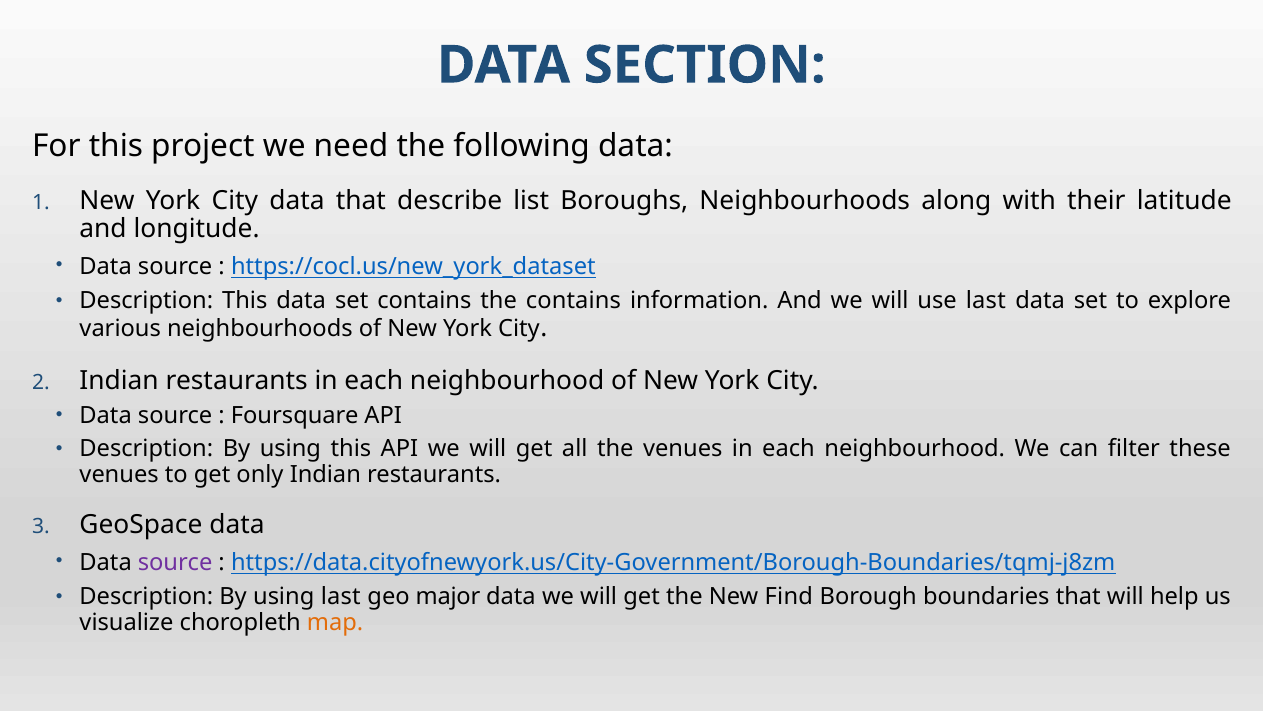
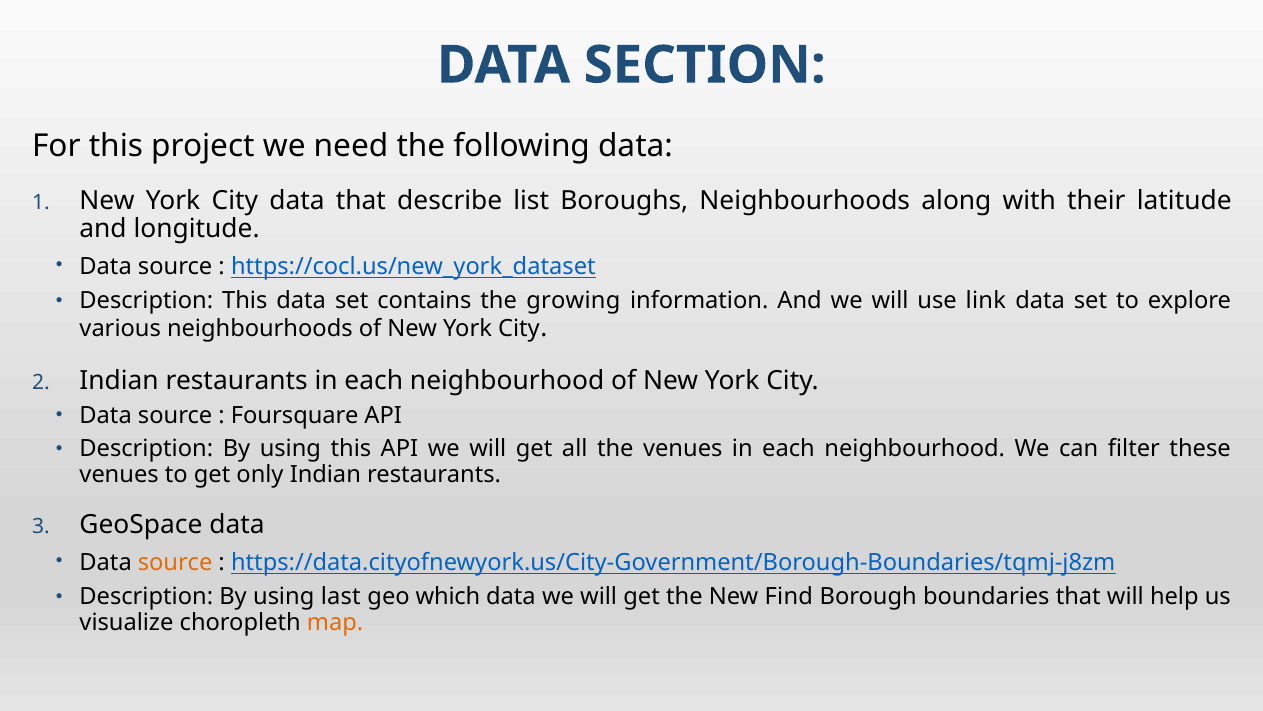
the contains: contains -> growing (573, 301)
use last: last -> link (986, 301)
source colour: purple -> orange (175, 563)
major: major -> which (448, 597)
